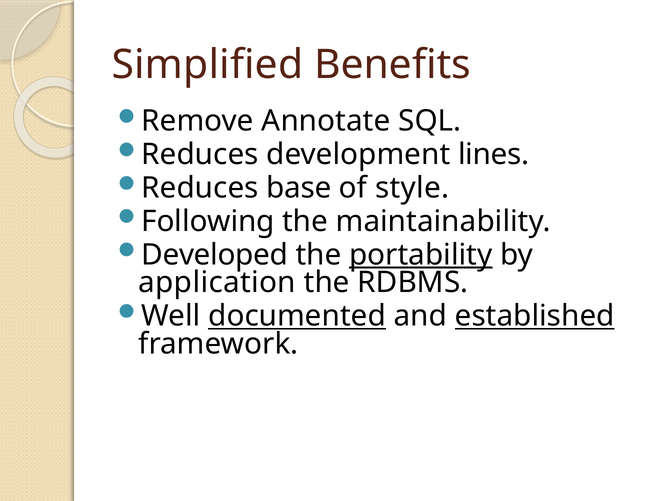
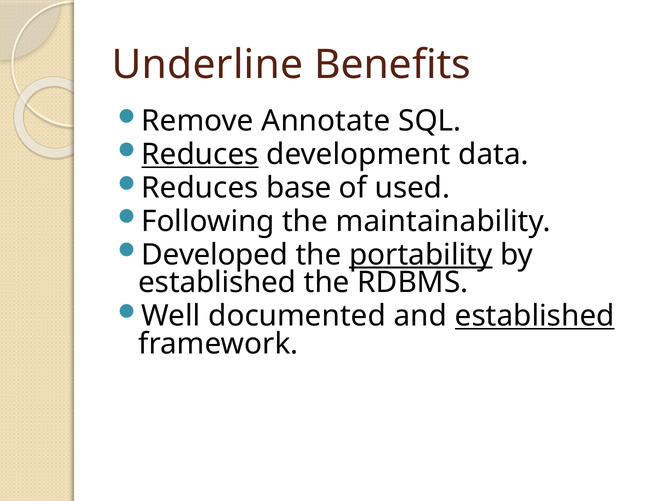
Simplified: Simplified -> Underline (207, 65)
Reduces underline: none -> present (200, 155)
lines: lines -> data (494, 155)
style: style -> used (412, 188)
application: application -> established (217, 283)
documented underline: present -> none (297, 316)
